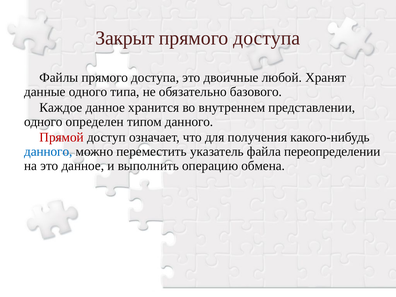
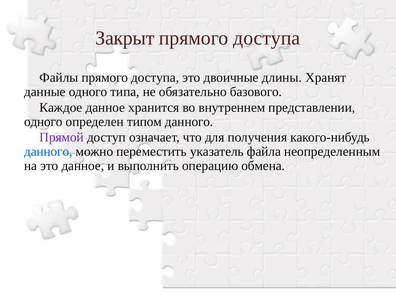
любой: любой -> длины (282, 78)
Прямой colour: red -> purple (62, 137)
переопределении: переопределении -> неопределенным (332, 151)
